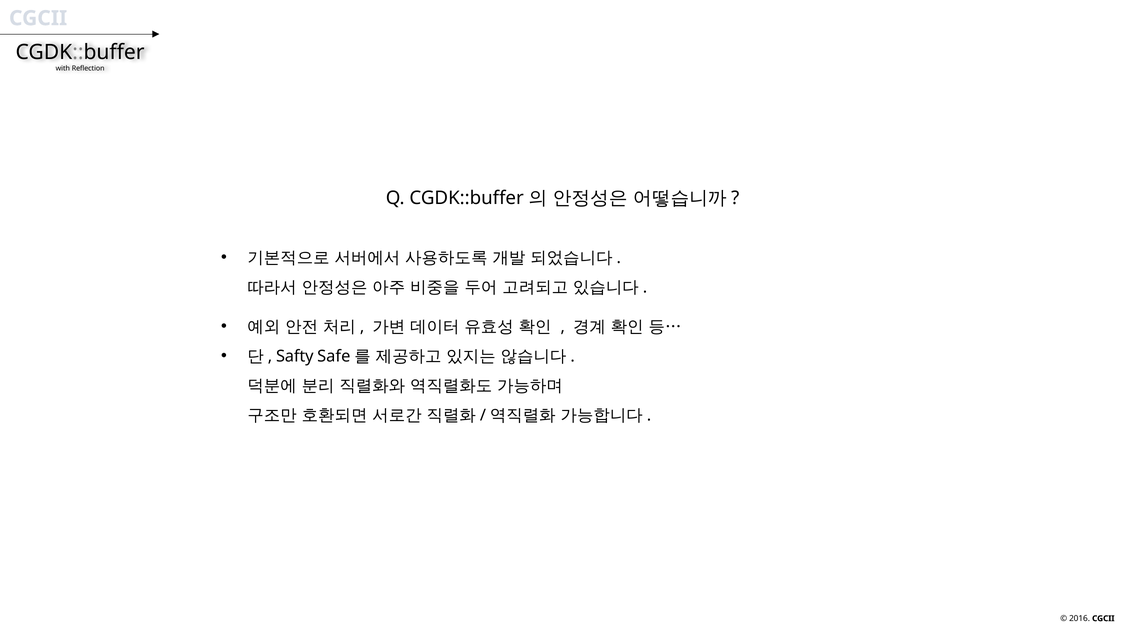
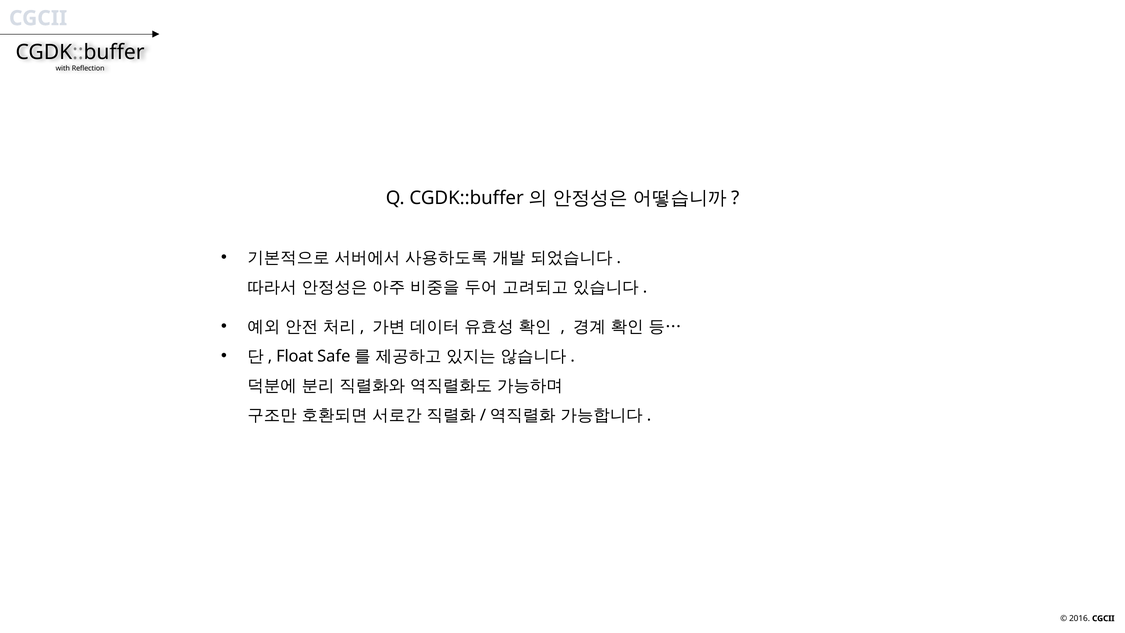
Safty: Safty -> Float (295, 356)
